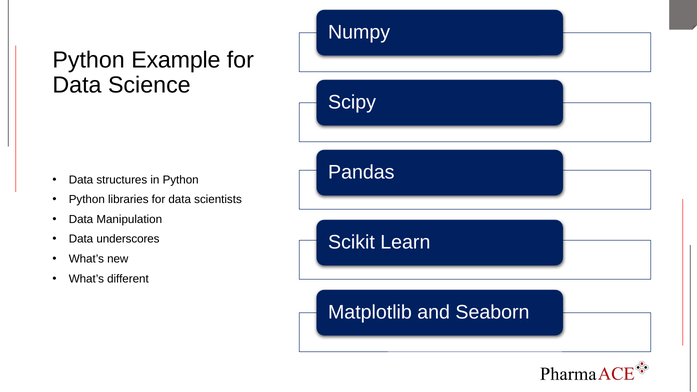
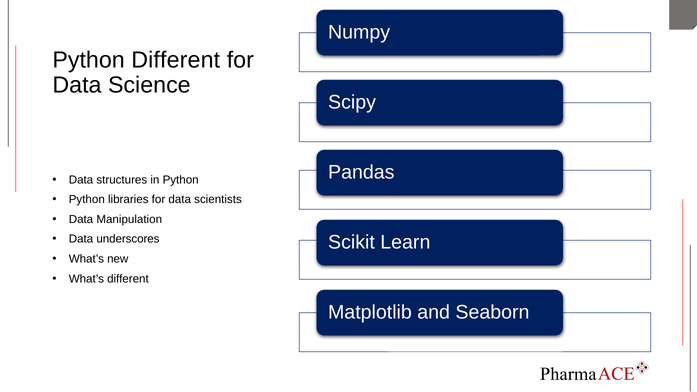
Python Example: Example -> Different (176, 60)
